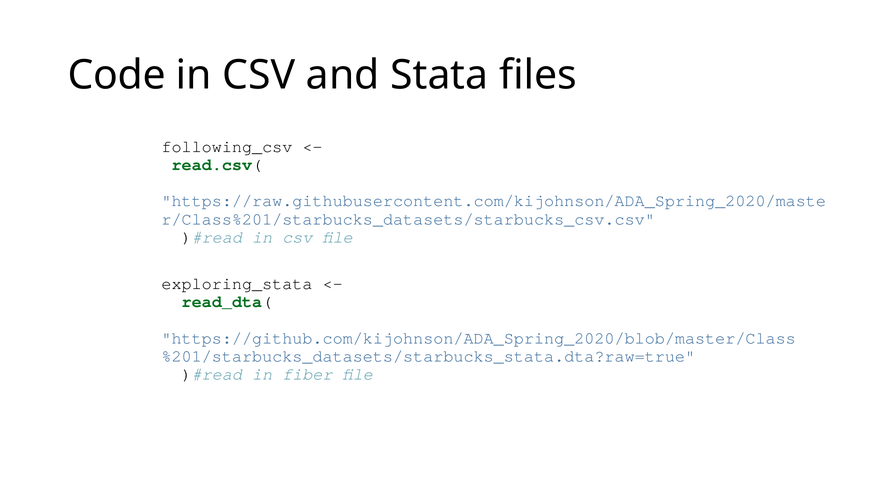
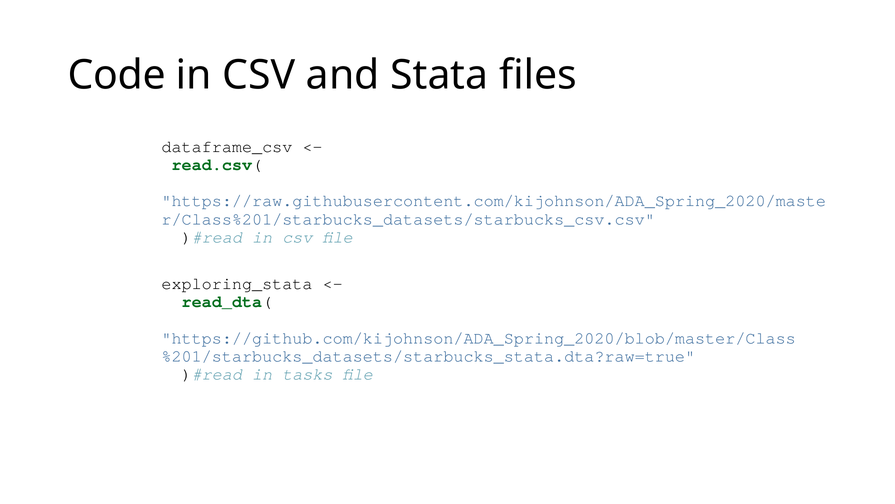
following_csv: following_csv -> dataframe_csv (227, 146)
fiber: fiber -> tasks (307, 374)
